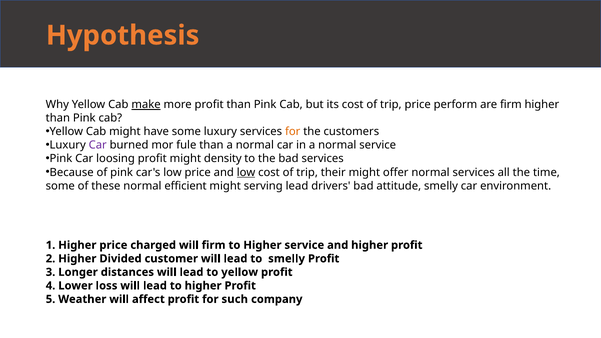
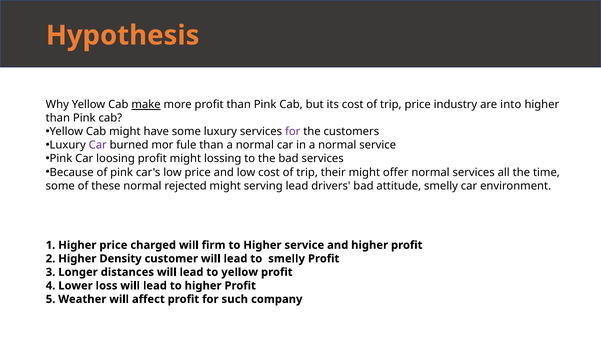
perform: perform -> industry (455, 105)
are firm: firm -> into (511, 105)
for colour: orange -> purple (293, 132)
density: density -> lossing (223, 159)
low underline: present -> none (246, 172)
efficient: efficient -> rejected (186, 186)
Divided: Divided -> Density (121, 259)
